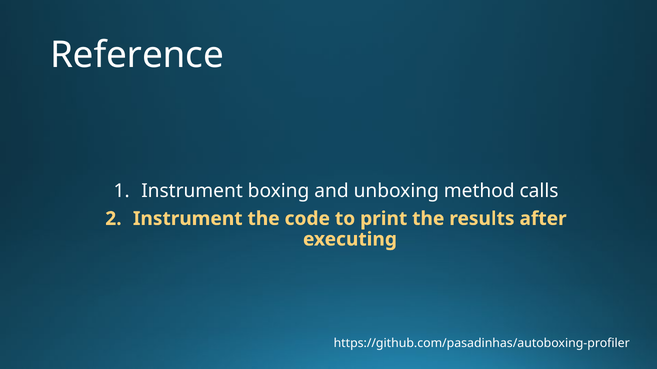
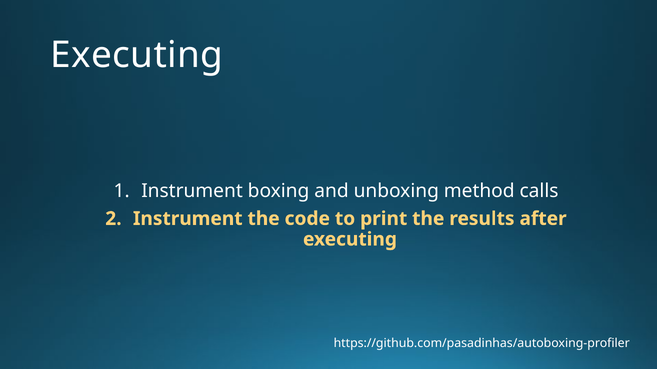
Reference: Reference -> Executing (137, 55)
